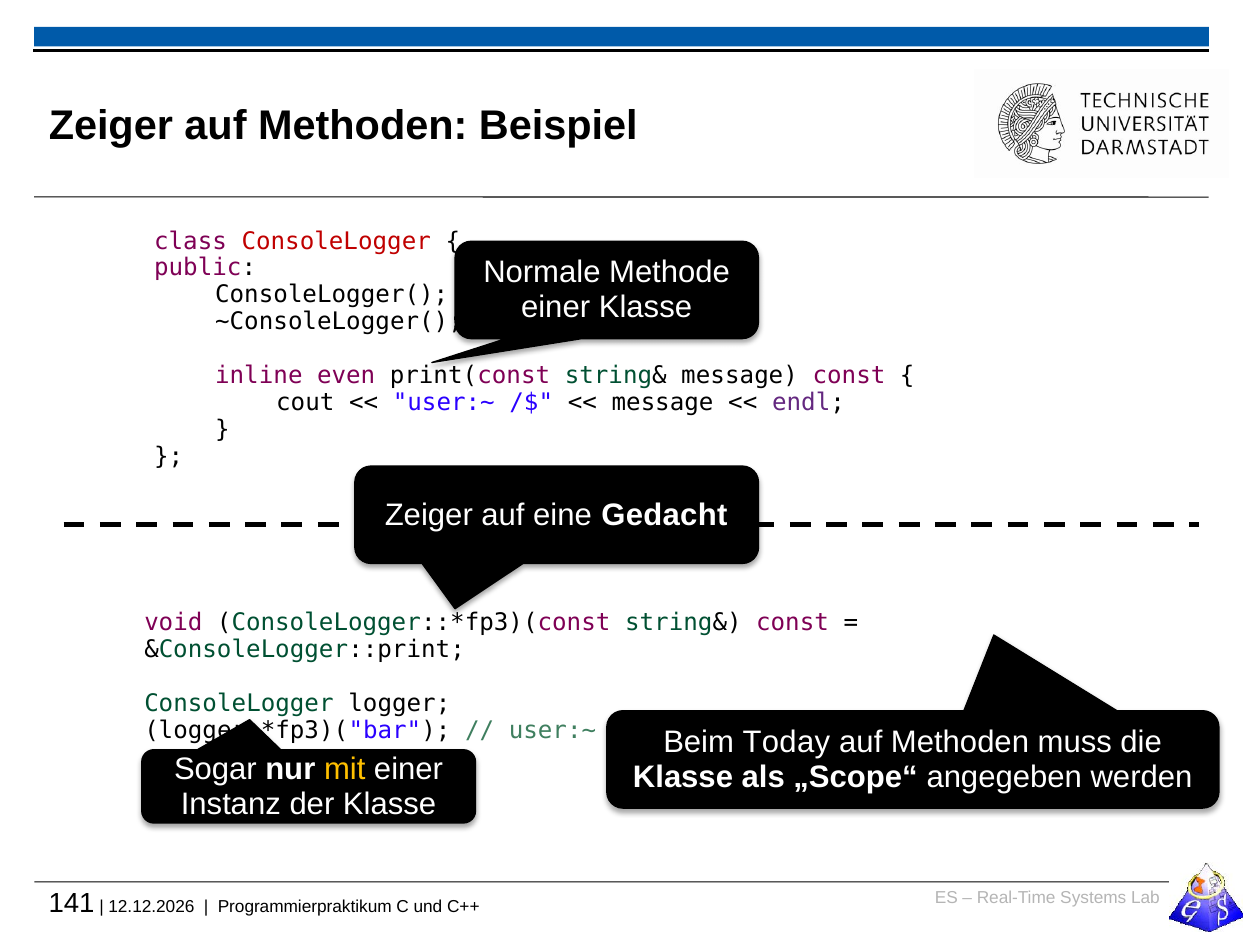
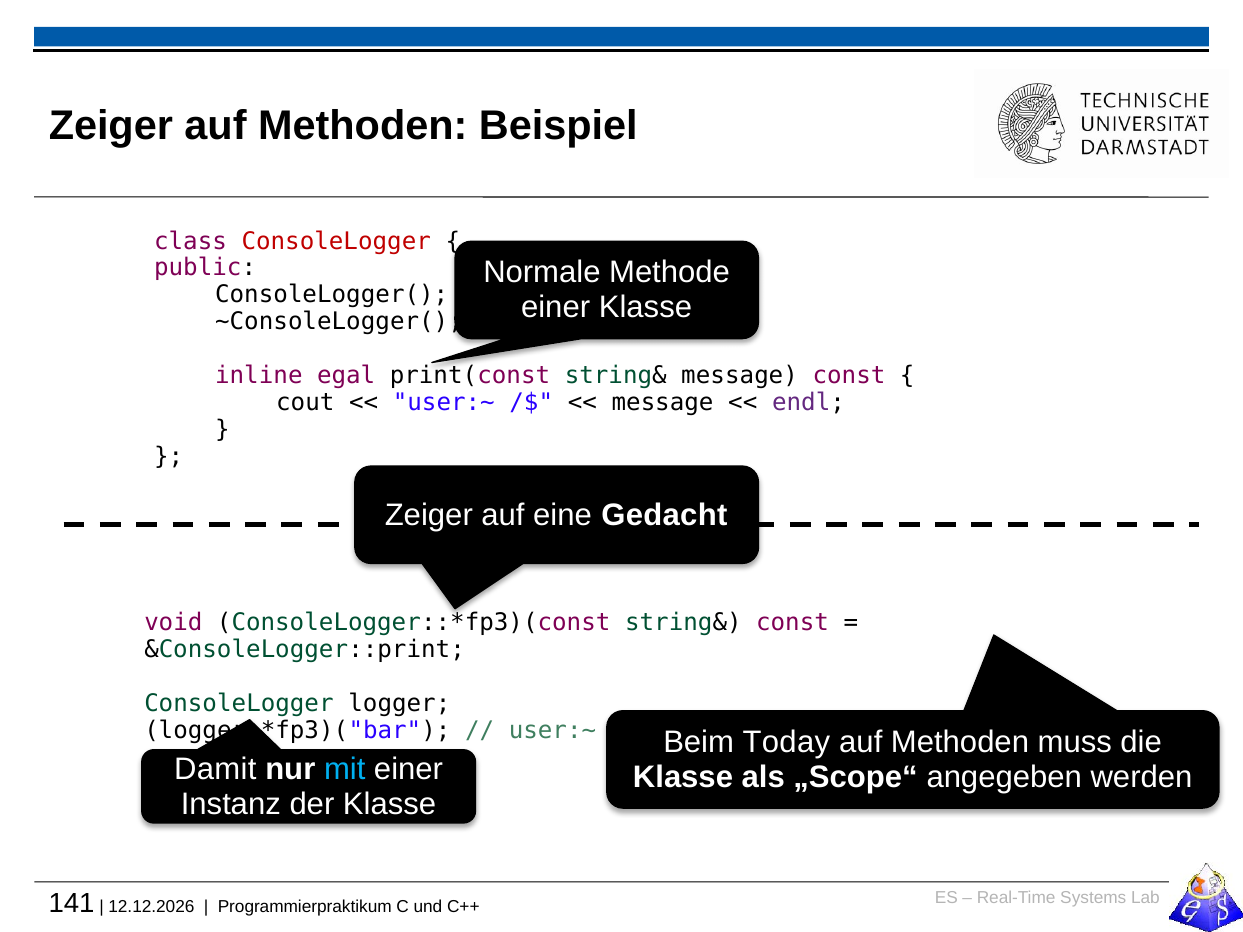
even: even -> egal (346, 376)
Sogar: Sogar -> Damit (215, 769)
mit colour: yellow -> light blue (345, 769)
